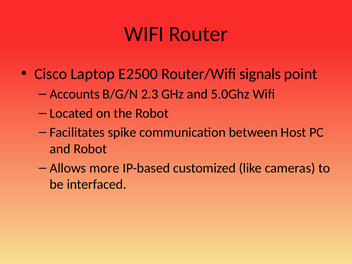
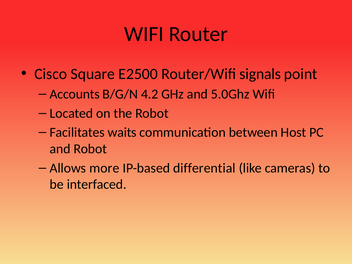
Laptop: Laptop -> Square (93, 74)
2.3: 2.3 -> 4.2 (150, 94)
spike: spike -> waits (122, 132)
customized: customized -> differential (204, 168)
